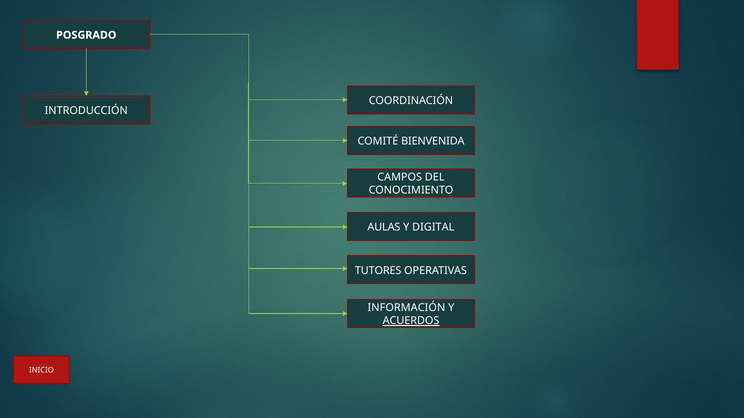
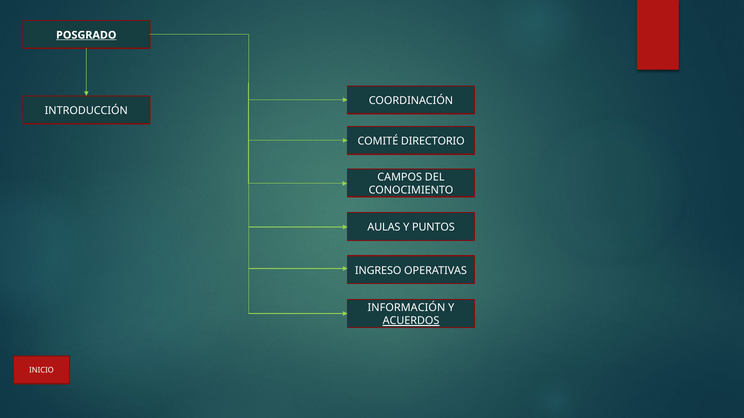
POSGRADO underline: none -> present (86, 35)
BIENVENIDA: BIENVENIDA -> DIRECTORIO (433, 141)
DIGITAL: DIGITAL -> PUNTOS (433, 228)
TUTORES: TUTORES -> INGRESO (378, 271)
